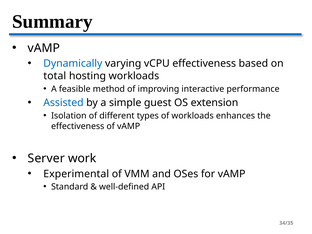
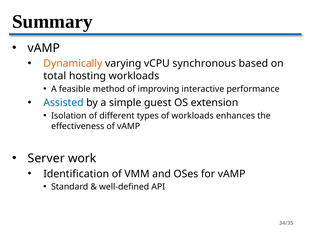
Dynamically colour: blue -> orange (73, 64)
vCPU effectiveness: effectiveness -> synchronous (204, 64)
Experimental: Experimental -> Identification (76, 174)
